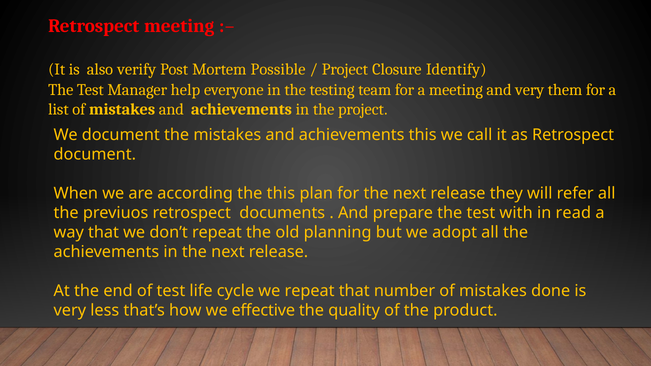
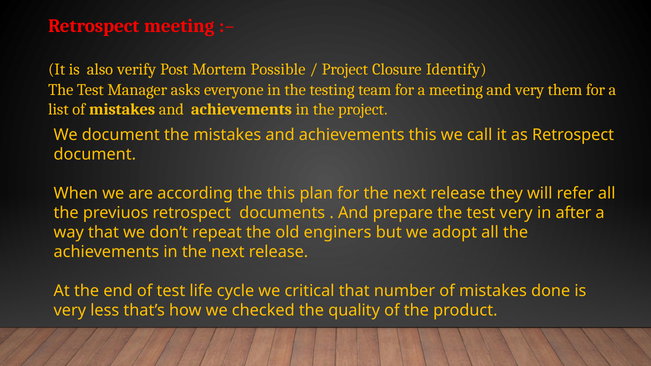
help: help -> asks (185, 90)
test with: with -> very (516, 213)
read: read -> after (573, 213)
planning: planning -> enginers (338, 232)
we repeat: repeat -> critical (310, 291)
effective: effective -> checked (263, 311)
